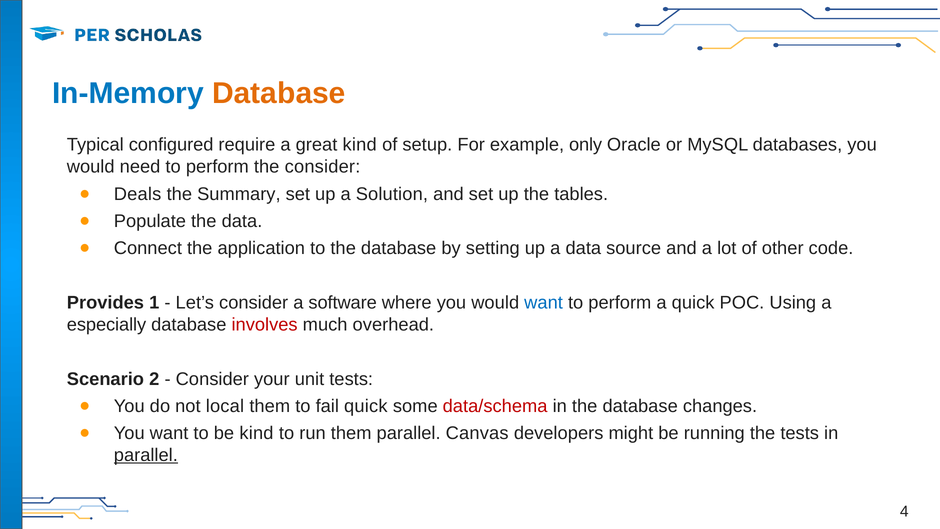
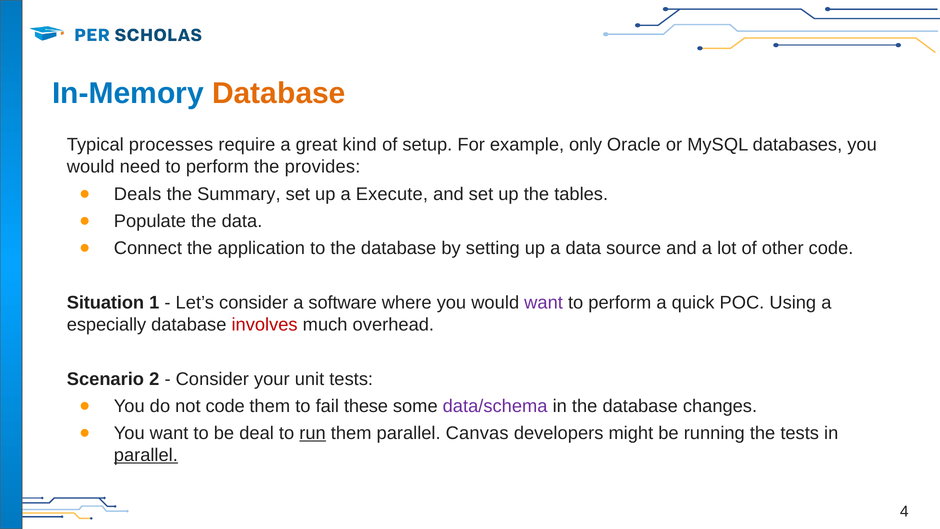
configured: configured -> processes (171, 145)
the consider: consider -> provides (323, 167)
Solution: Solution -> Execute (392, 194)
Provides: Provides -> Situation (105, 303)
want colour: blue -> purple (544, 303)
not local: local -> code (225, 406)
fail quick: quick -> these (366, 406)
data/schema colour: red -> purple (495, 406)
be kind: kind -> deal (257, 433)
run underline: none -> present (313, 433)
